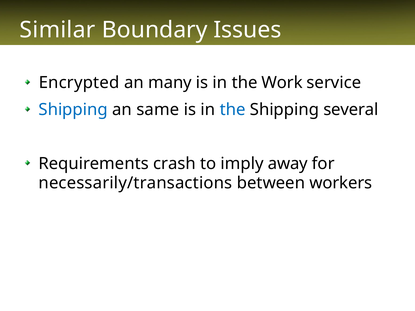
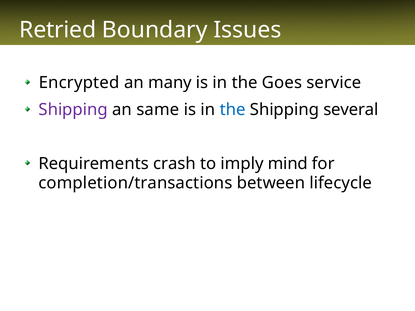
Similar: Similar -> Retried (58, 30)
Work: Work -> Goes (282, 83)
Shipping colour: blue -> purple (73, 110)
away: away -> mind (288, 164)
necessarily/transactions: necessarily/transactions -> completion/transactions (135, 183)
workers: workers -> lifecycle (341, 183)
